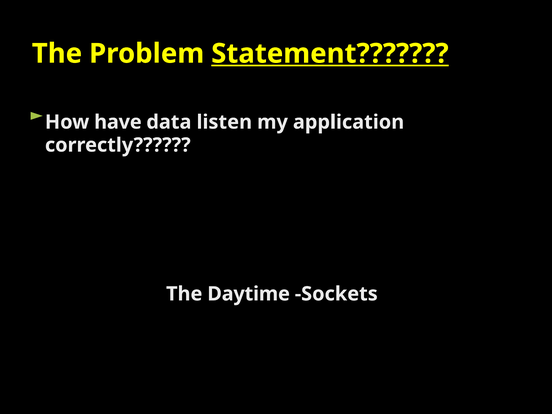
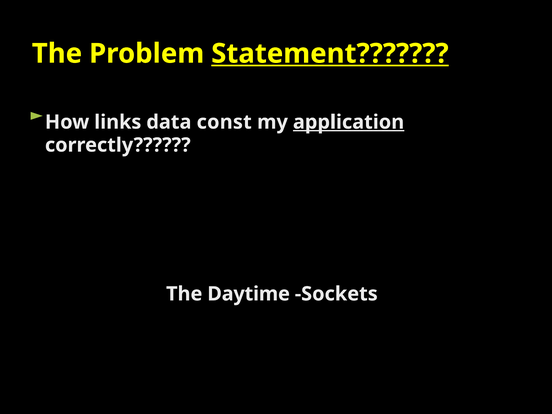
have: have -> links (118, 122)
listen: listen -> const (224, 122)
application underline: none -> present (349, 122)
